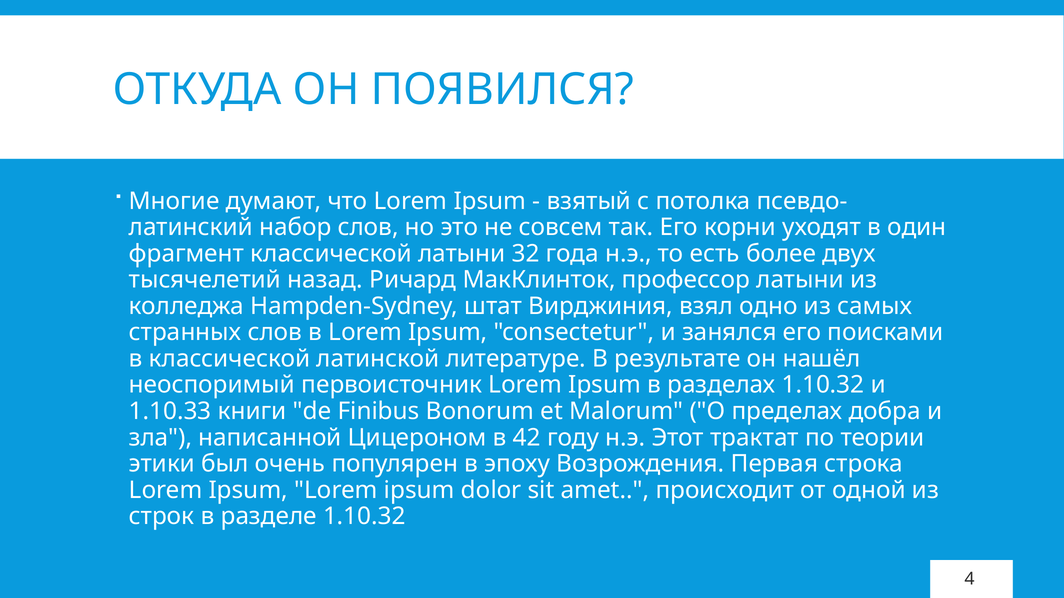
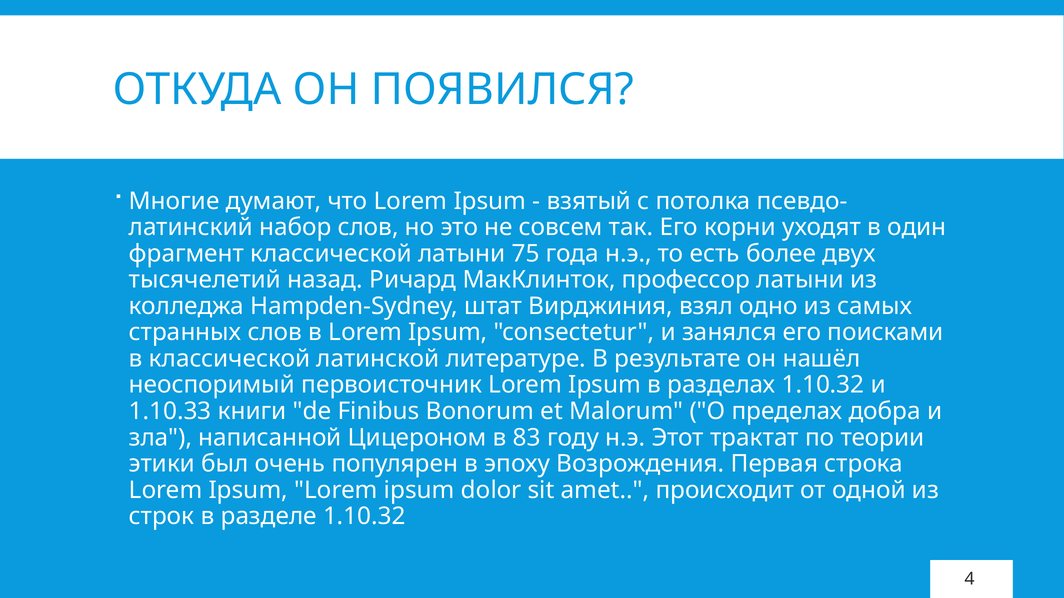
32: 32 -> 75 (526, 254)
42: 42 -> 83 (527, 438)
